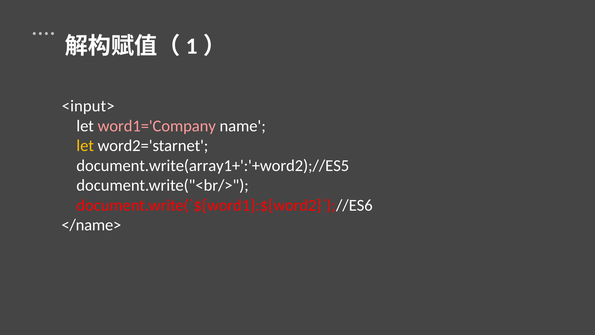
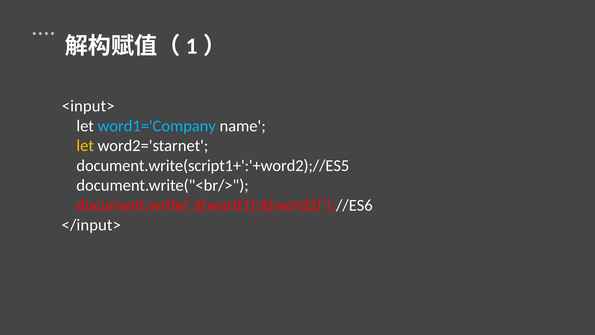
word1='Company colour: pink -> light blue (157, 126)
document.write(array1+':'+word2);//ES5: document.write(array1+':'+word2);//ES5 -> document.write(script1+':'+word2);//ES5 (213, 165)
</name>: </name> -> </input> (91, 225)
